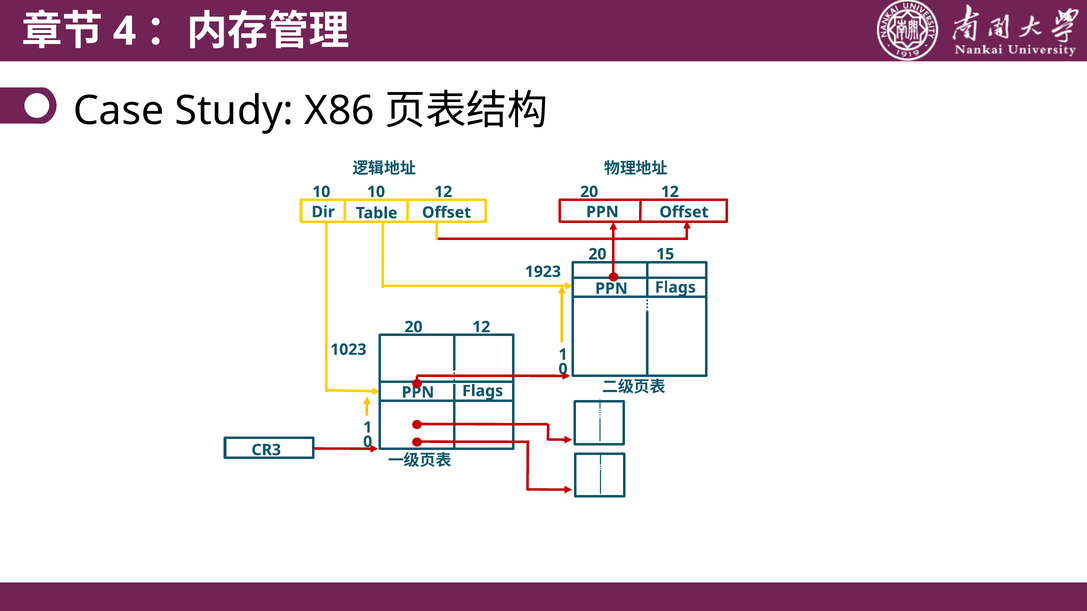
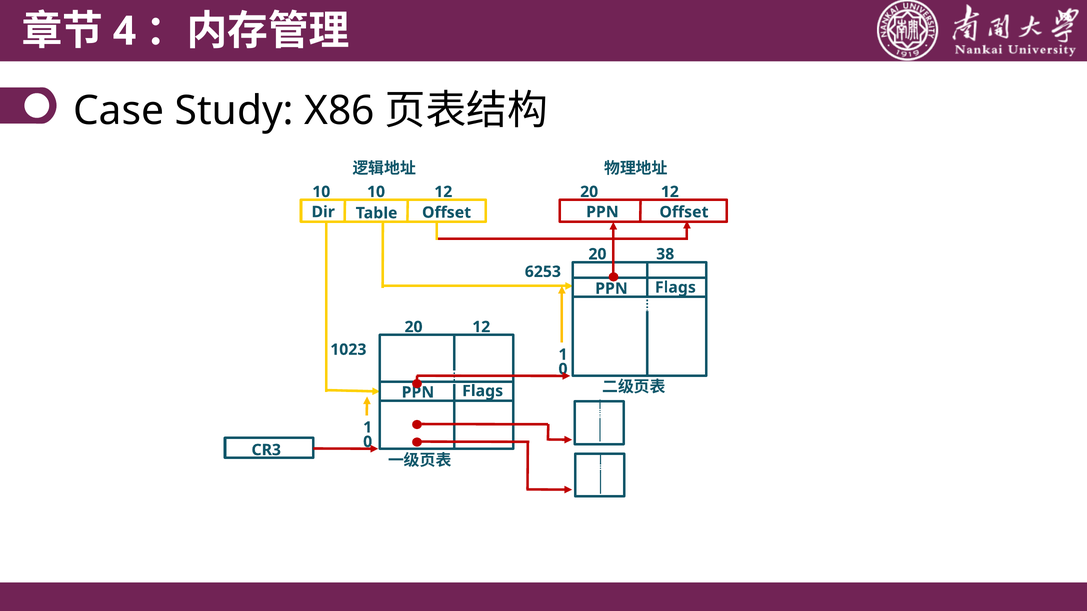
15: 15 -> 38 (665, 254)
1923: 1923 -> 6253 (543, 272)
